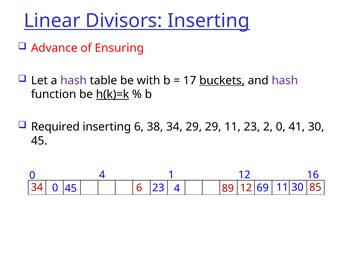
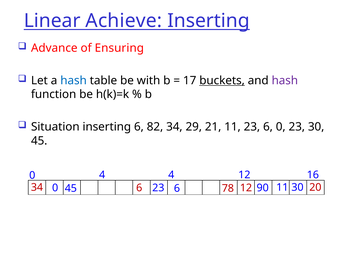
Divisors: Divisors -> Achieve (124, 21)
hash colour: purple -> blue (74, 80)
h(k)=k underline: present -> none (113, 94)
Required: Required -> Situation (55, 127)
38: 38 -> 82 (155, 127)
29 29: 29 -> 21 (213, 127)
2: 2 -> 6 (268, 127)
0 41: 41 -> 23 (297, 127)
4 1: 1 -> 4 (171, 175)
89: 89 -> 78 (228, 188)
4: 4 -> 6 (177, 188)
69: 69 -> 90 (263, 188)
85: 85 -> 20 (315, 187)
